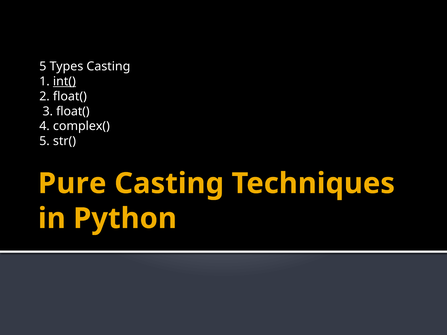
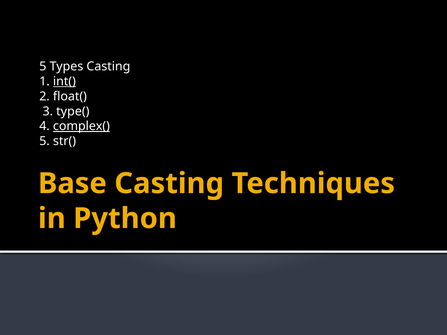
3 float(: float( -> type( (73, 111)
complex( underline: none -> present (81, 126)
Pure: Pure -> Base (72, 184)
